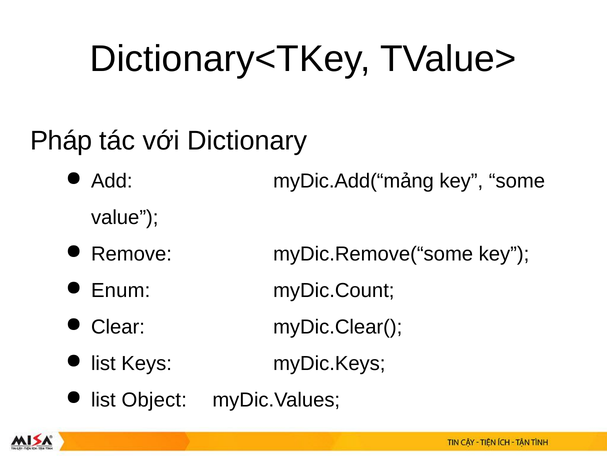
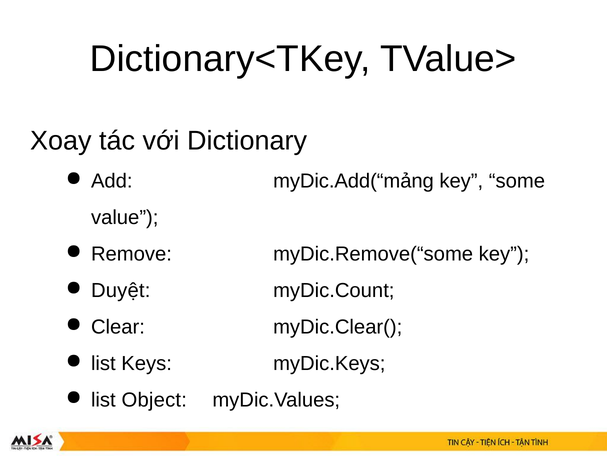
Pháp: Pháp -> Xoay (61, 141)
Enum: Enum -> Duyệt (121, 290)
